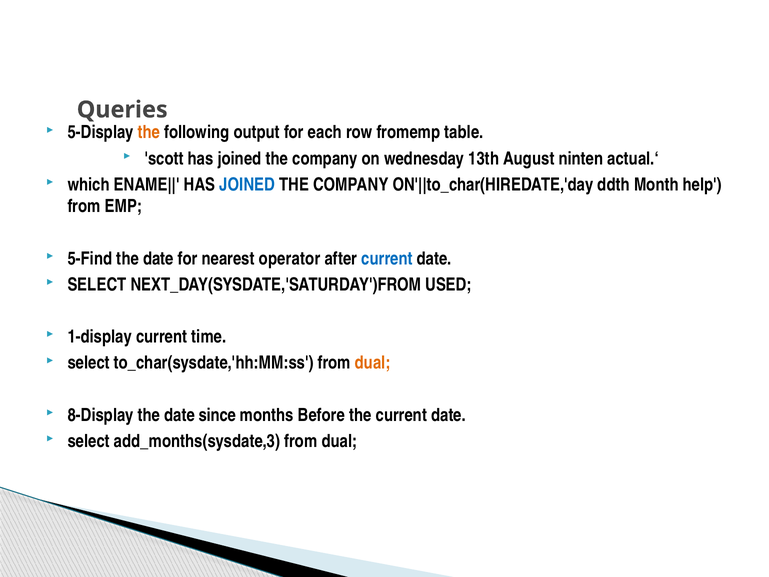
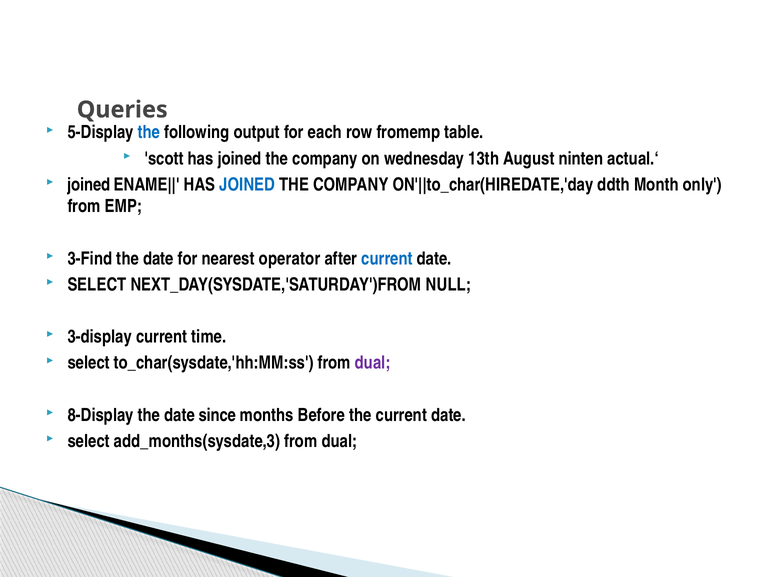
the colour: orange -> blue (149, 132)
which: which -> joined (89, 185)
help: help -> only (702, 185)
5-Find: 5-Find -> 3-Find (90, 258)
USED: USED -> NULL (448, 285)
1-display: 1-display -> 3-display (100, 337)
dual colour: orange -> purple (373, 363)
